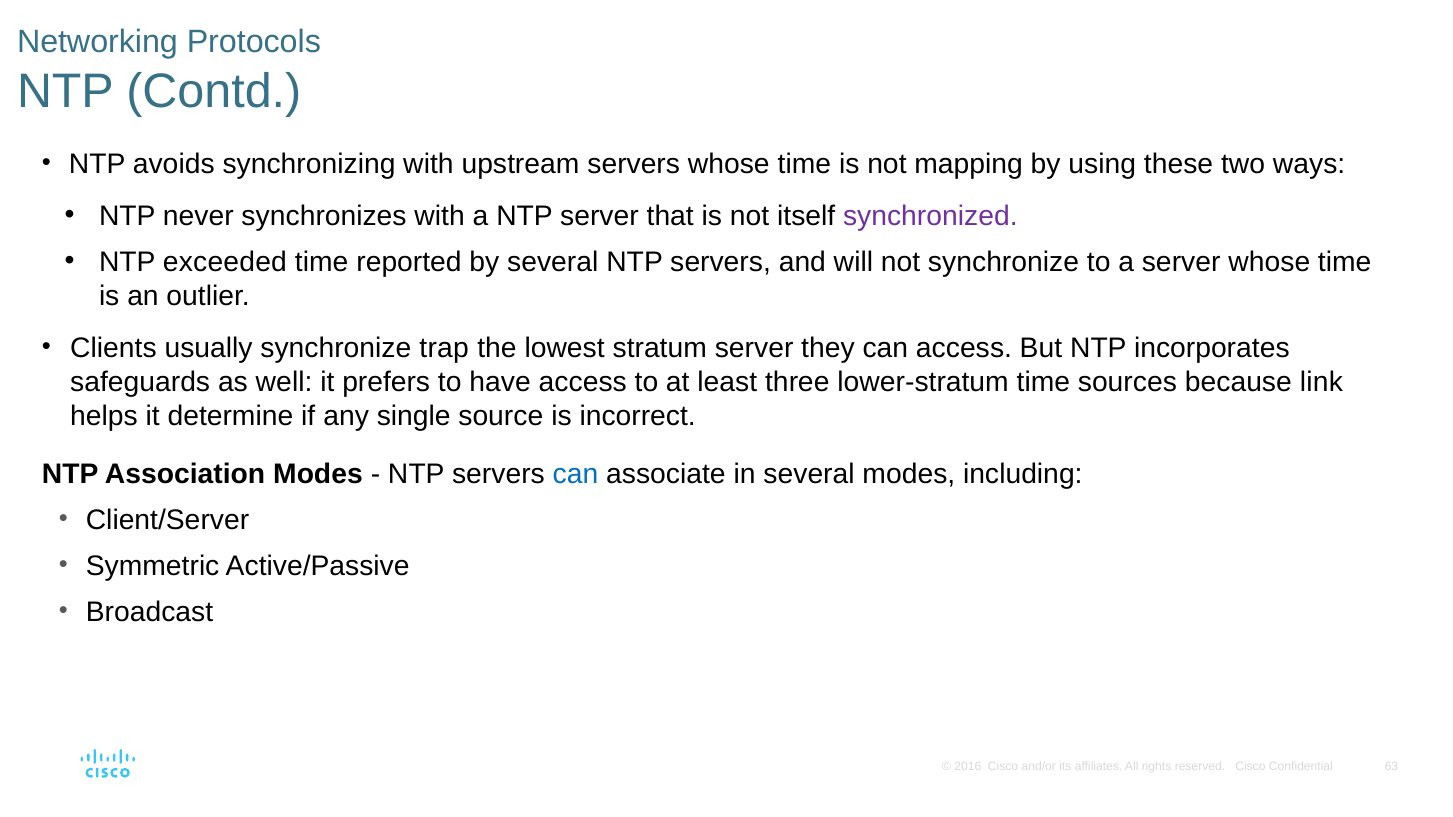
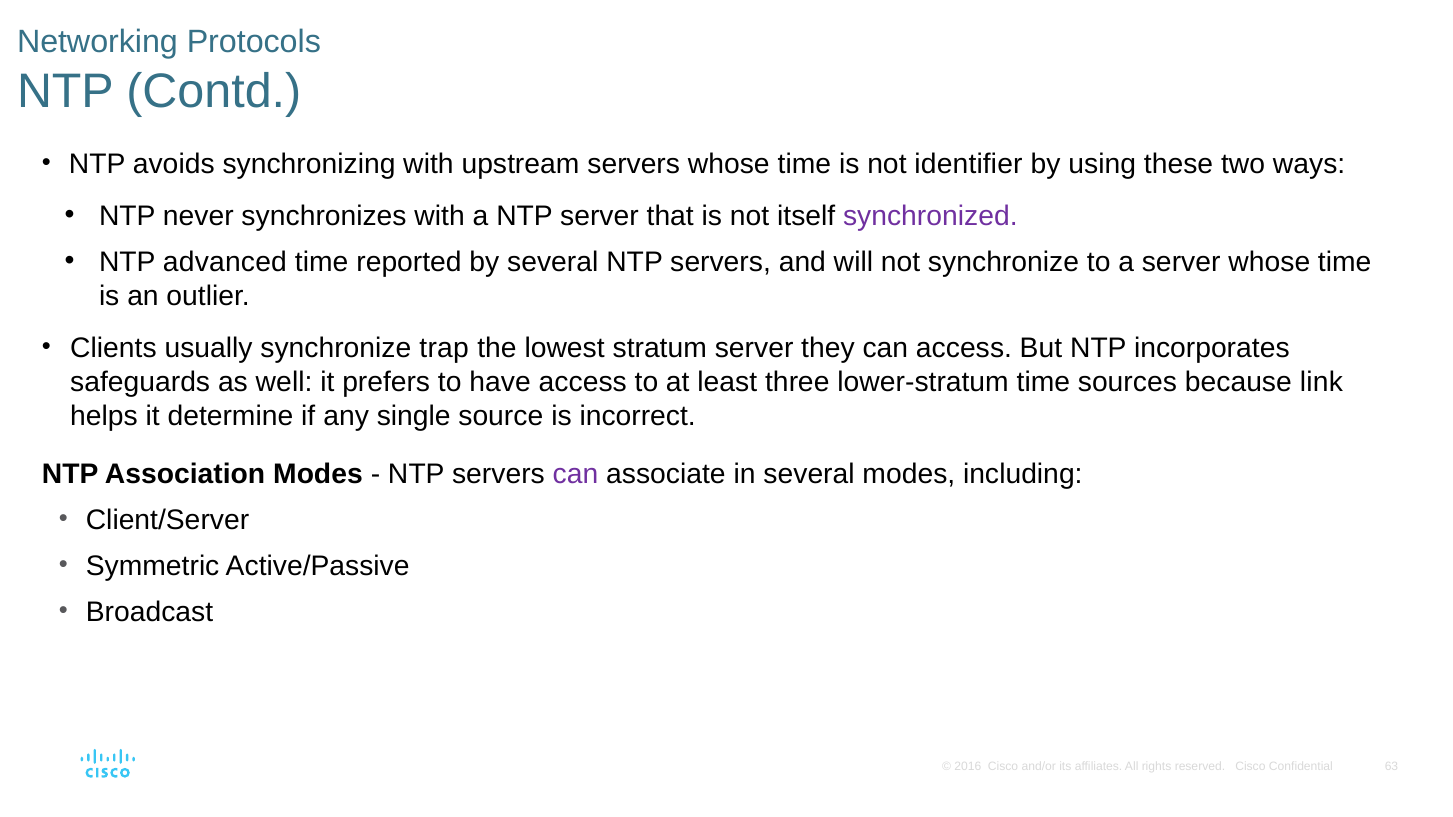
mapping: mapping -> identiﬁer (969, 164)
exceeded: exceeded -> advanced (225, 262)
can colour: blue -> purple (576, 474)
